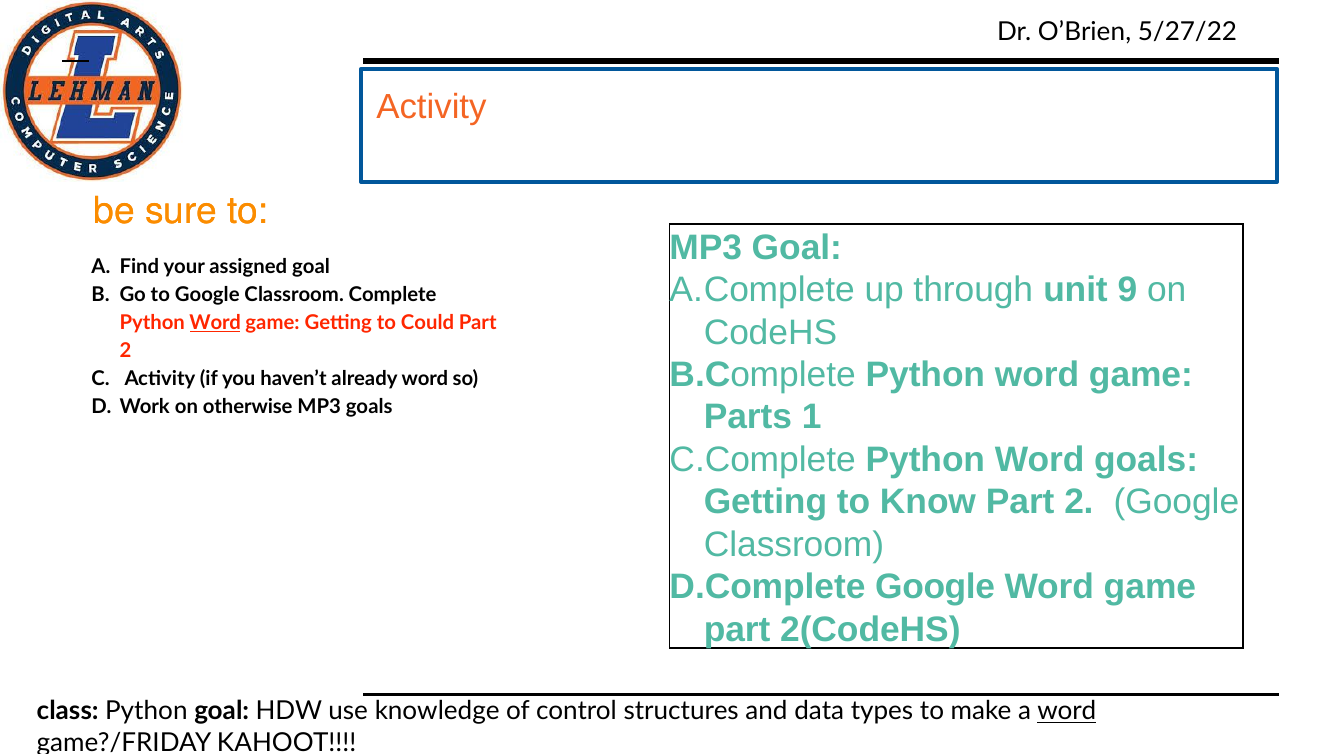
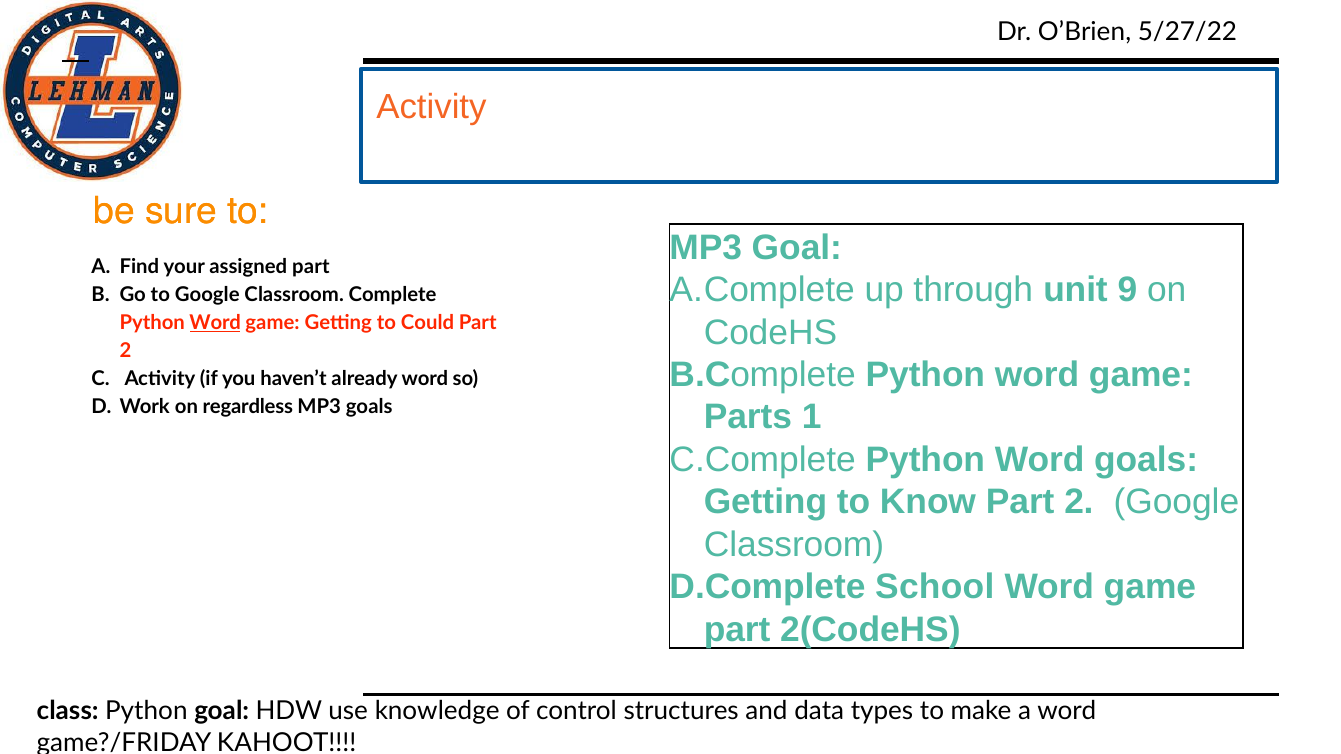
assigned goal: goal -> part (311, 267)
otherwise: otherwise -> regardless (248, 407)
Google: Google -> School (935, 587)
word underline: present -> none (1067, 712)
